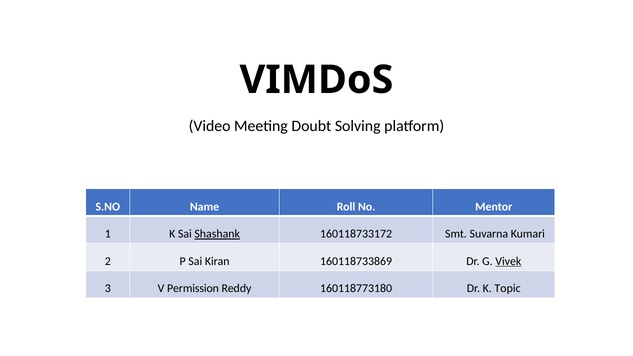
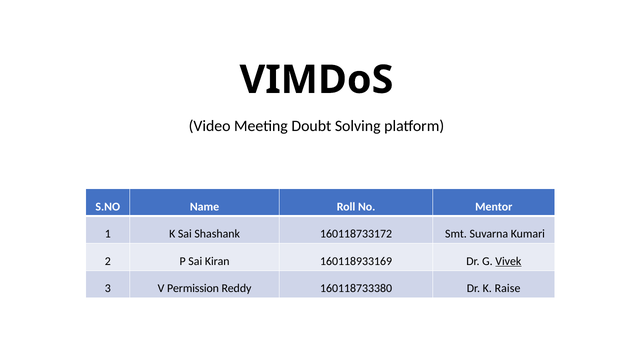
Shashank underline: present -> none (217, 234)
160118733869: 160118733869 -> 160118933169 (356, 261)
160118773180: 160118773180 -> 160118733380 (356, 288)
Topic: Topic -> Raise (508, 288)
